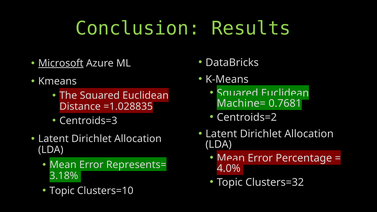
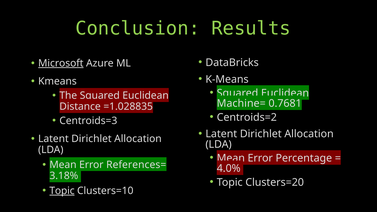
Represents=: Represents= -> References= (136, 165)
Clusters=32: Clusters=32 -> Clusters=20 (275, 182)
Topic underline: none -> present (62, 191)
